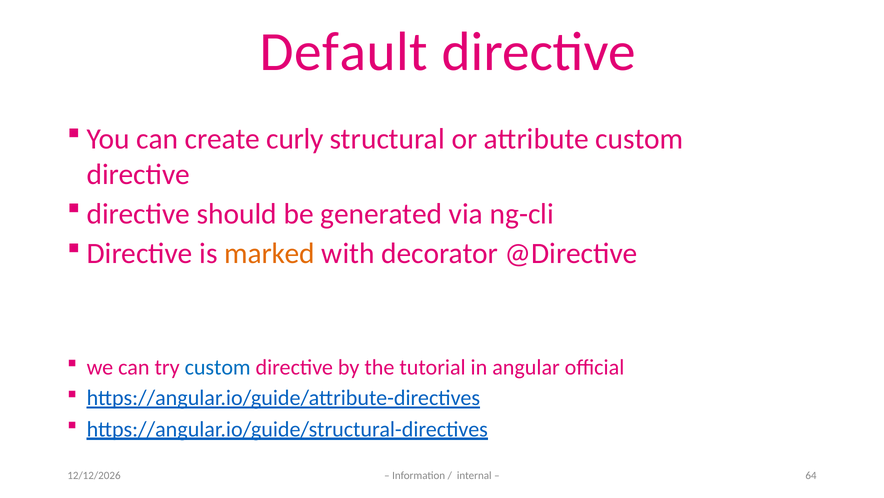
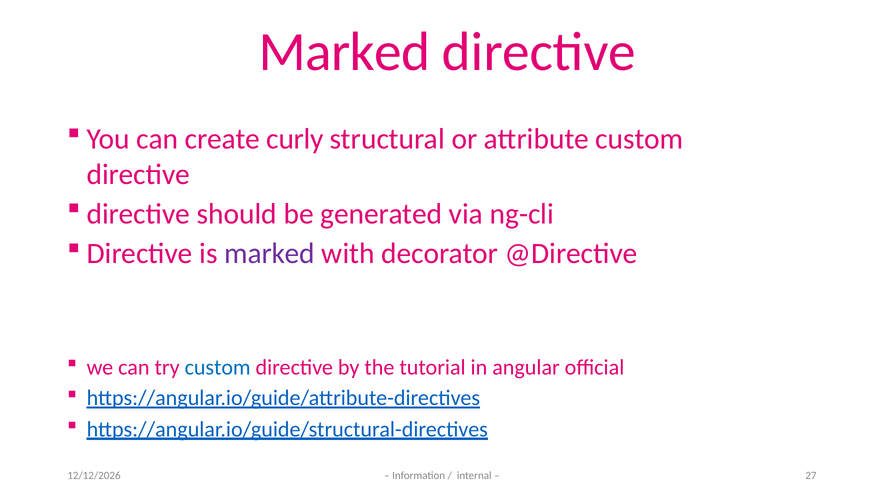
Default: Default -> Marked (344, 52)
marked colour: orange -> purple (270, 253)
64: 64 -> 27 (811, 475)
